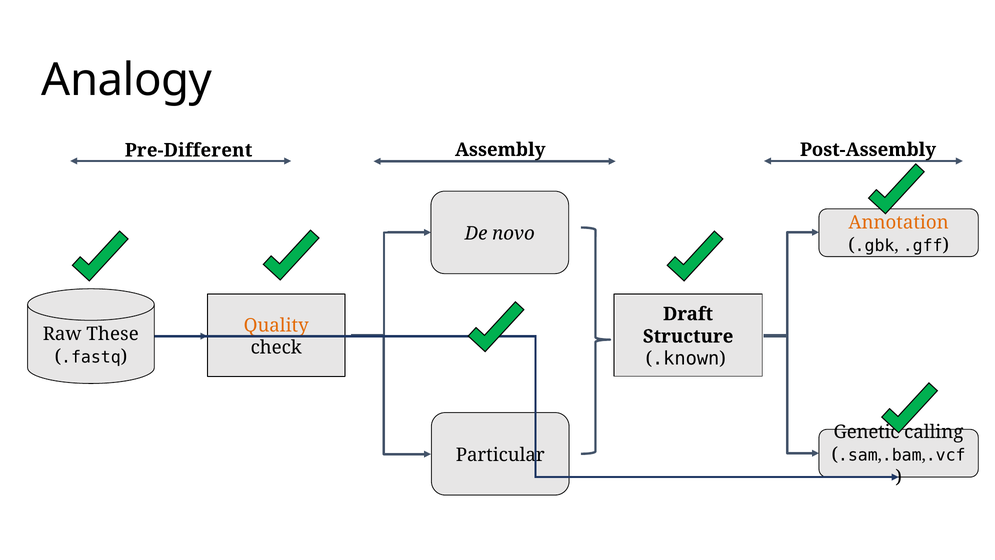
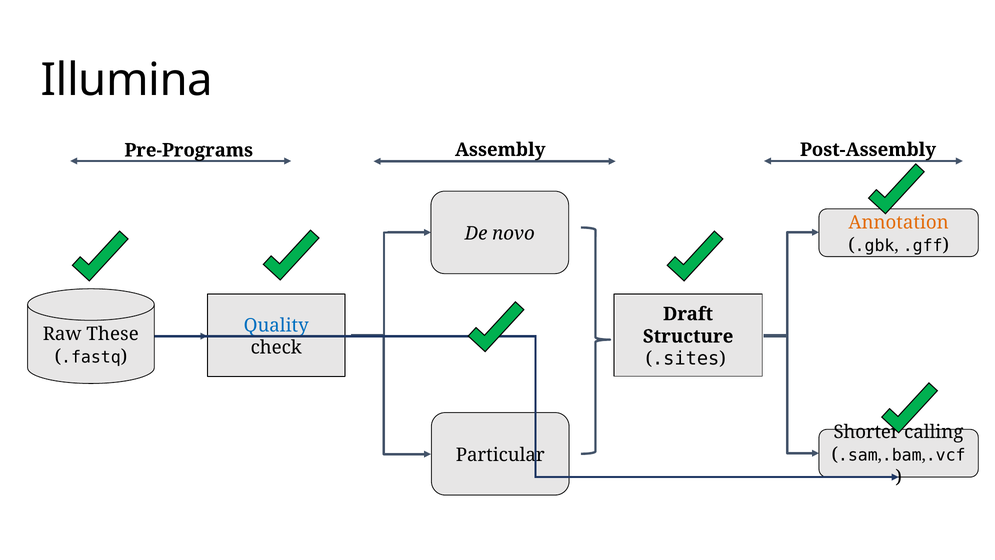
Analogy: Analogy -> Illumina (127, 80)
Pre-Different: Pre-Different -> Pre-Programs (189, 150)
Quality colour: orange -> blue (276, 325)
.known: .known -> .sites (686, 359)
Genetic: Genetic -> Shorter (867, 432)
